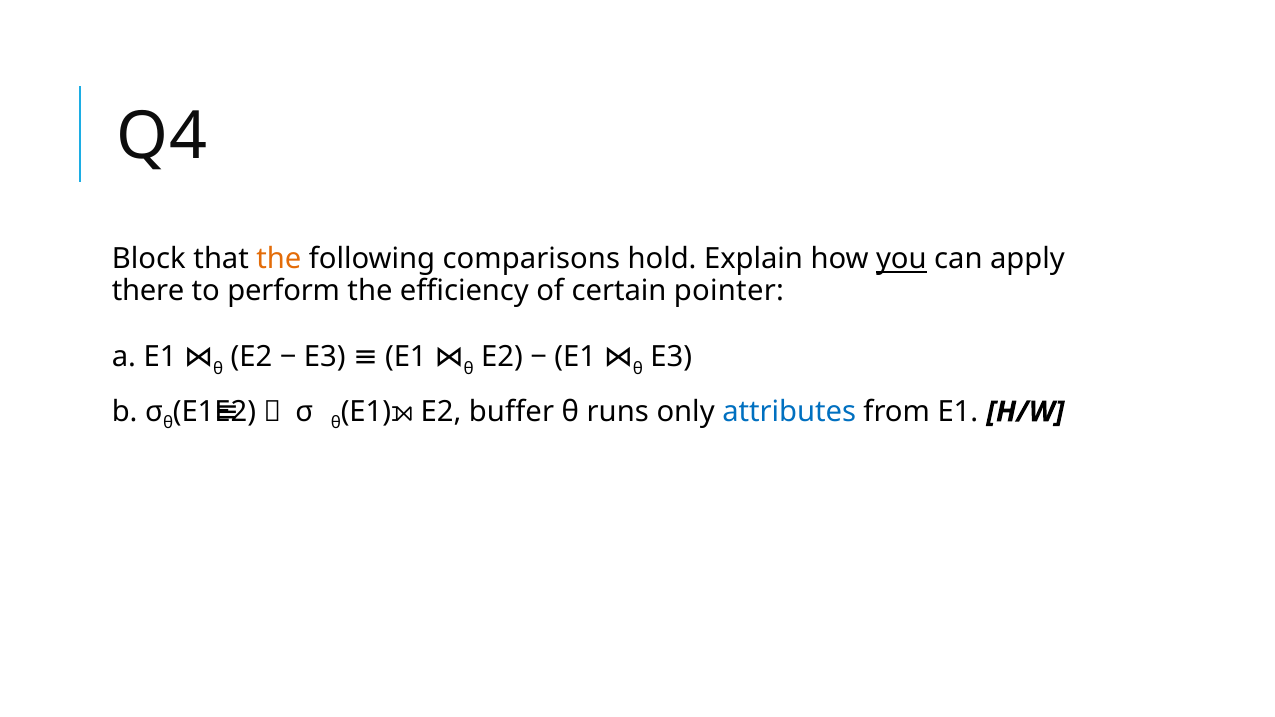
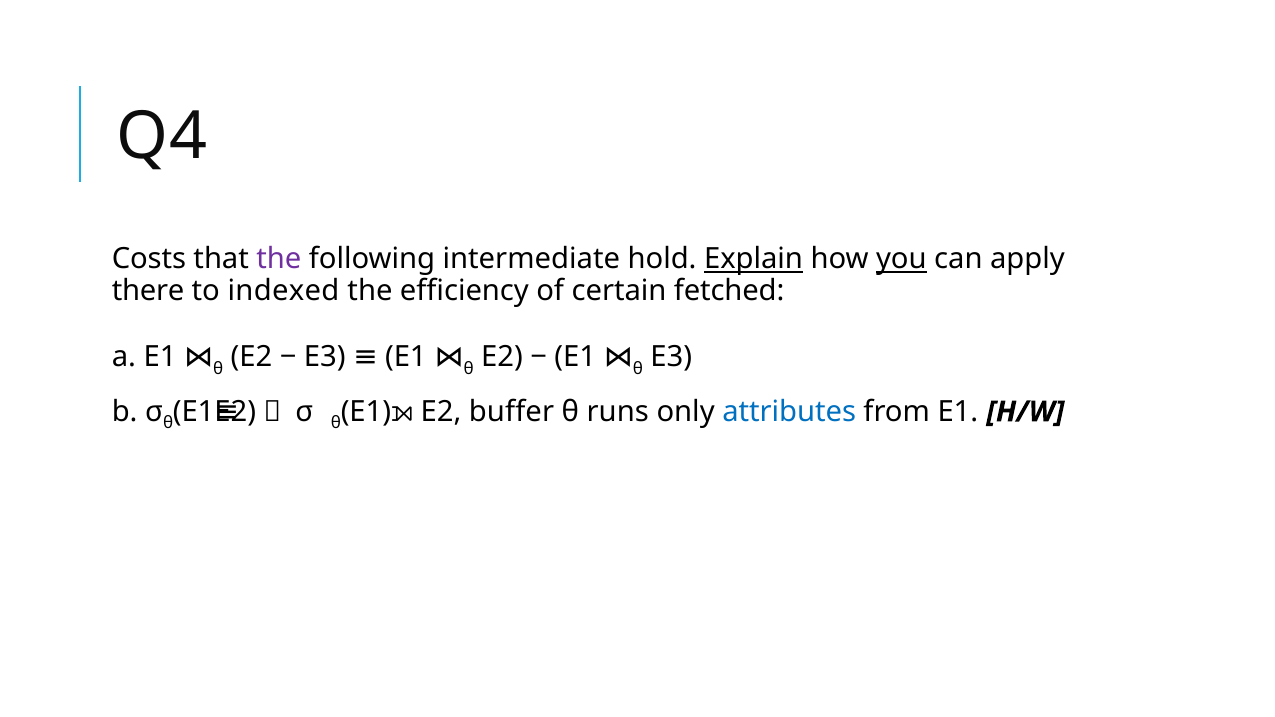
Block: Block -> Costs (149, 259)
the colour: orange -> purple (279, 259)
comparisons: comparisons -> intermediate (531, 259)
Explain underline: none -> present (754, 259)
perform: perform -> indexed (283, 291)
pointer: pointer -> fetched (729, 291)
